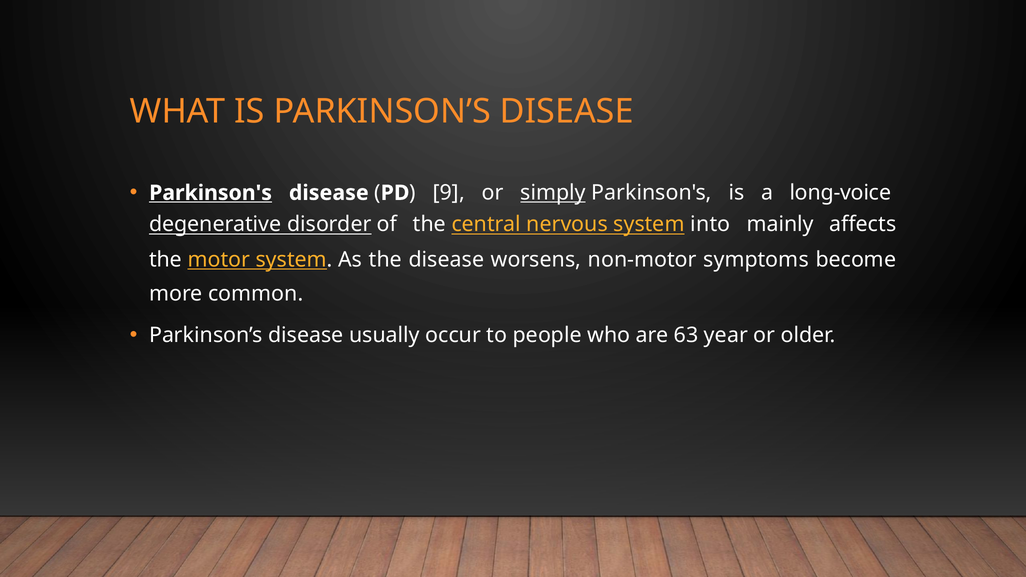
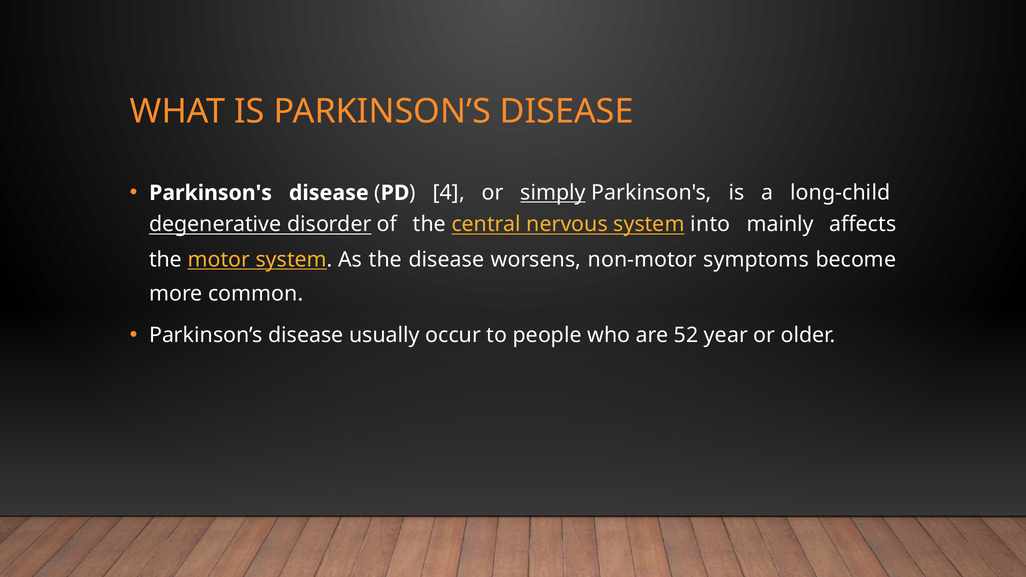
Parkinson's underline: present -> none (211, 193)
9: 9 -> 4 (449, 193)
long-voice: long-voice -> long-child (840, 193)
63: 63 -> 52 (686, 335)
